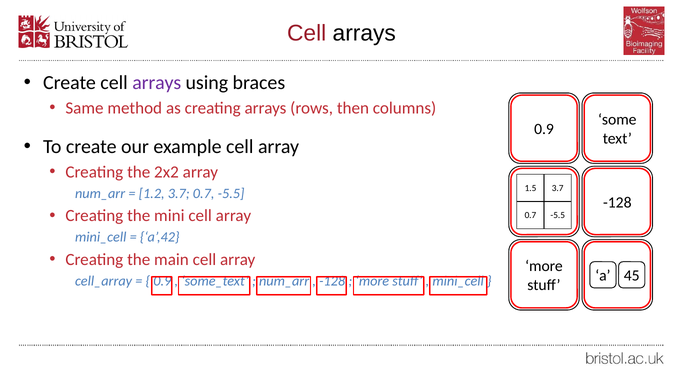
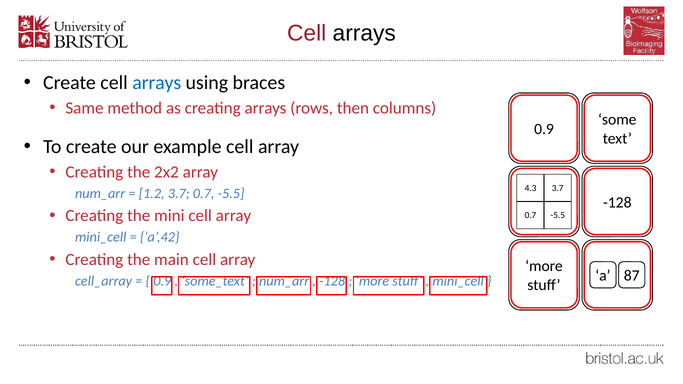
arrays colour: purple -> blue (157, 83)
1.5: 1.5 -> 4.3 (530, 188)
45: 45 -> 87 (632, 276)
